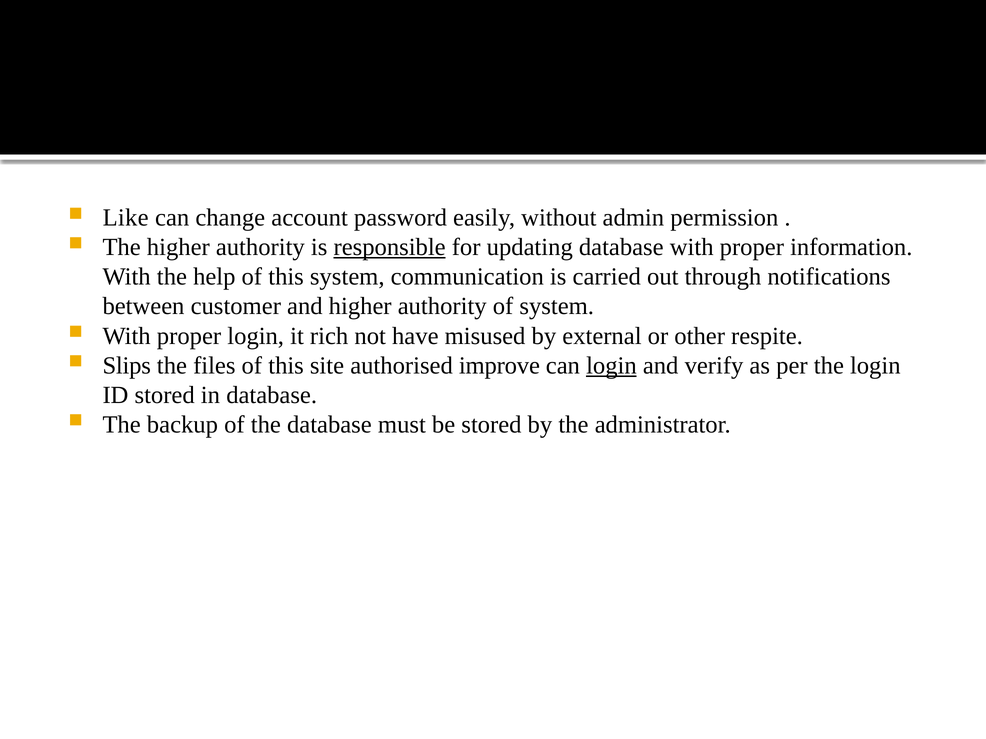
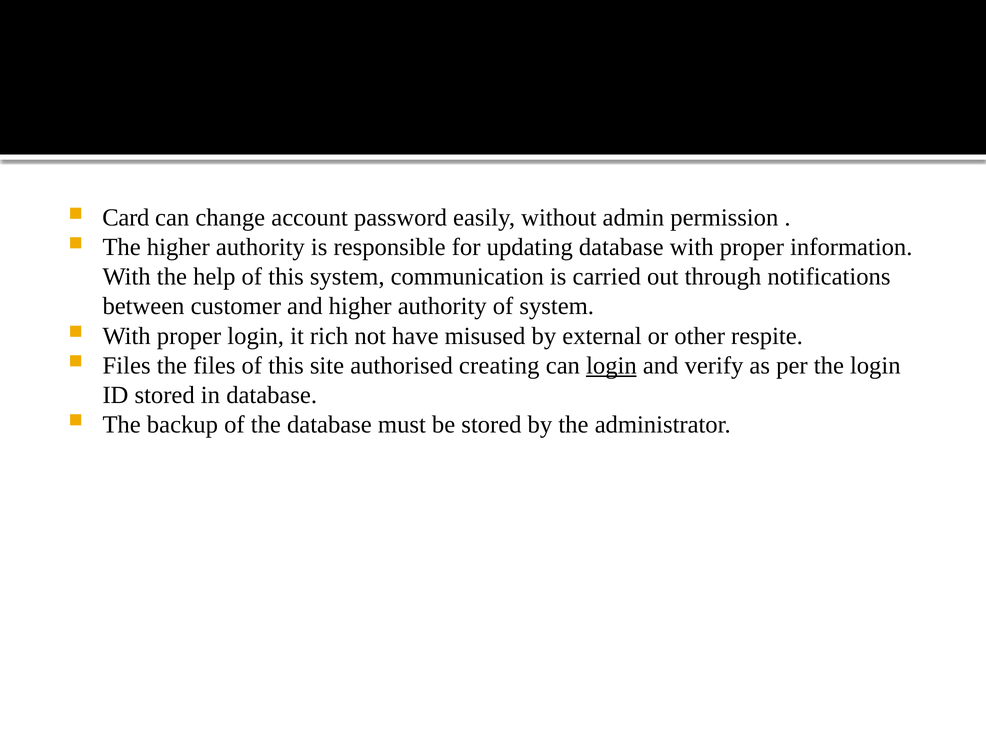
Like: Like -> Card (126, 218)
responsible underline: present -> none (390, 247)
Slips: Slips -> Files (127, 366)
improve: improve -> creating (499, 366)
